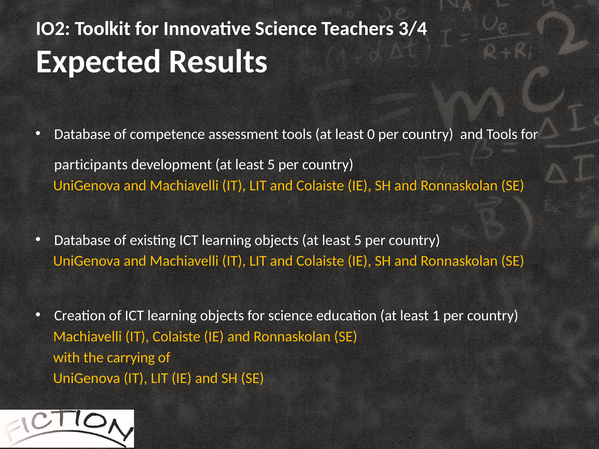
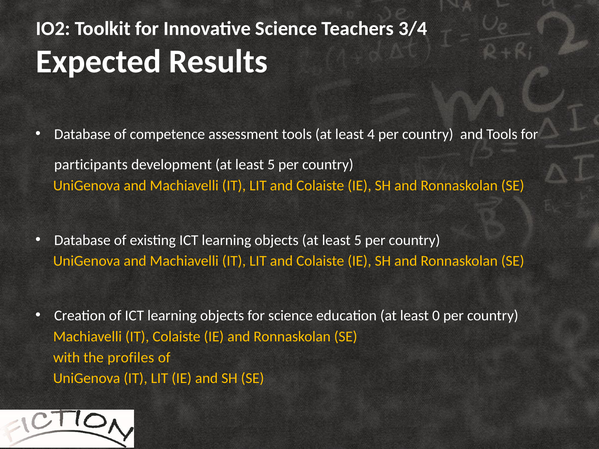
0: 0 -> 4 (371, 134)
1: 1 -> 0 (436, 316)
carrying: carrying -> profiles (131, 358)
